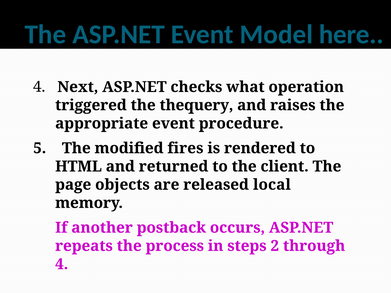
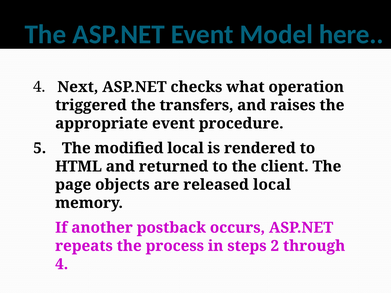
thequery: thequery -> transfers (196, 105)
modified fires: fires -> local (186, 148)
